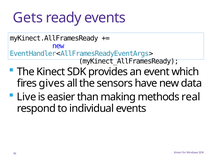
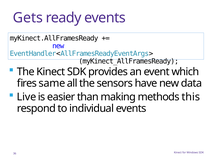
gives: gives -> same (52, 83)
real: real -> this (191, 97)
